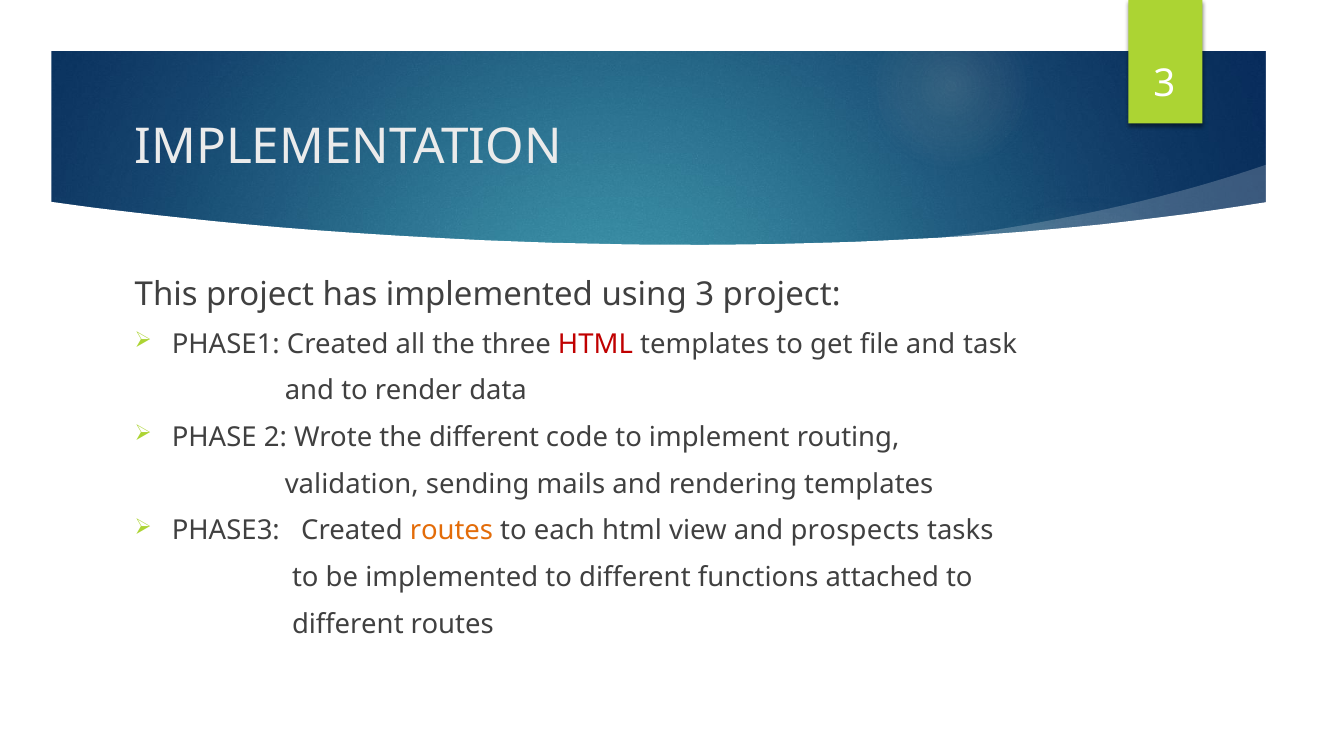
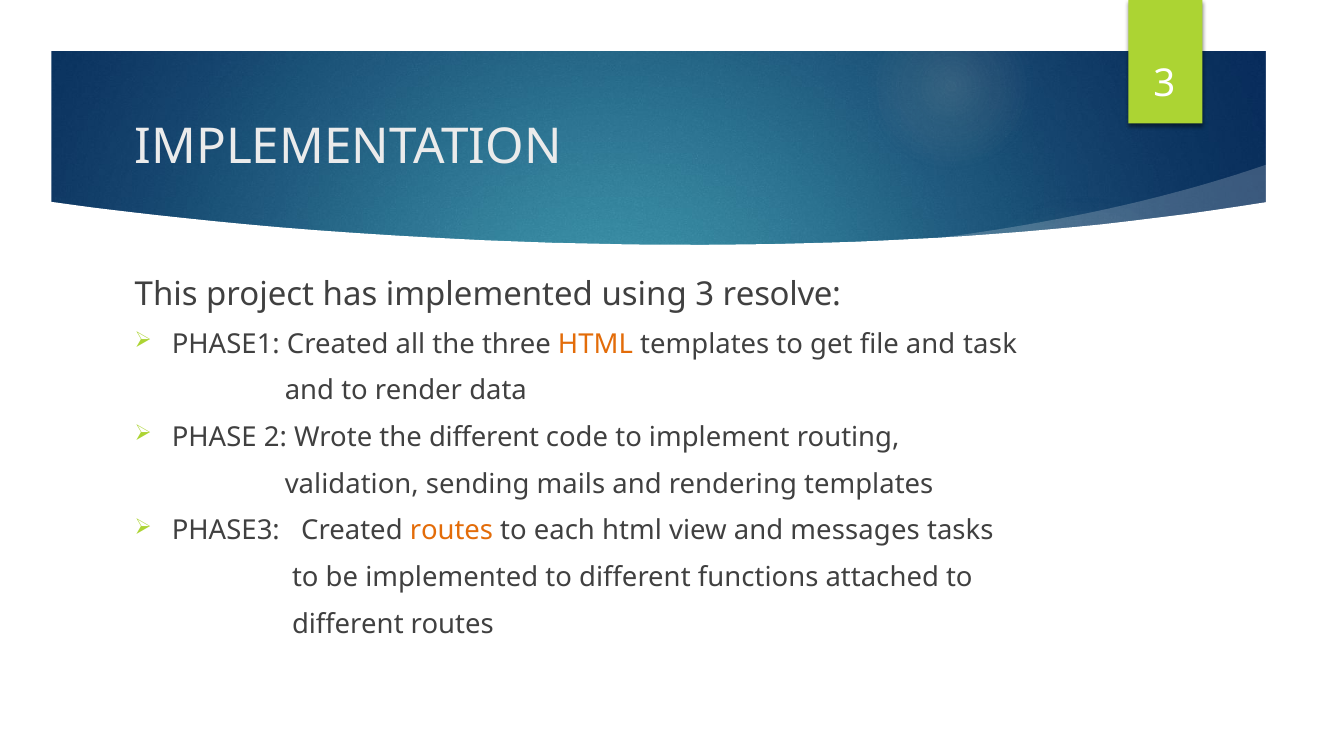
3 project: project -> resolve (782, 295)
HTML colour: red -> orange (595, 344)
prospects: prospects -> messages (855, 531)
